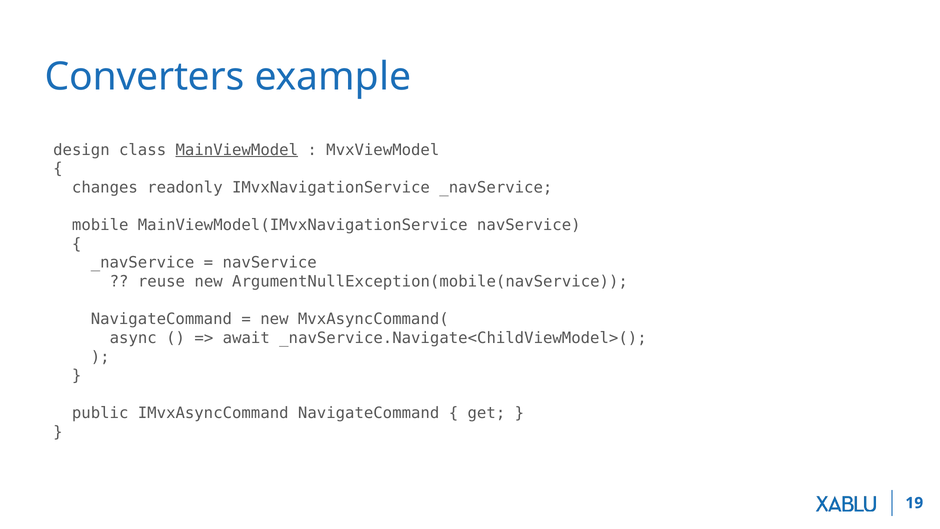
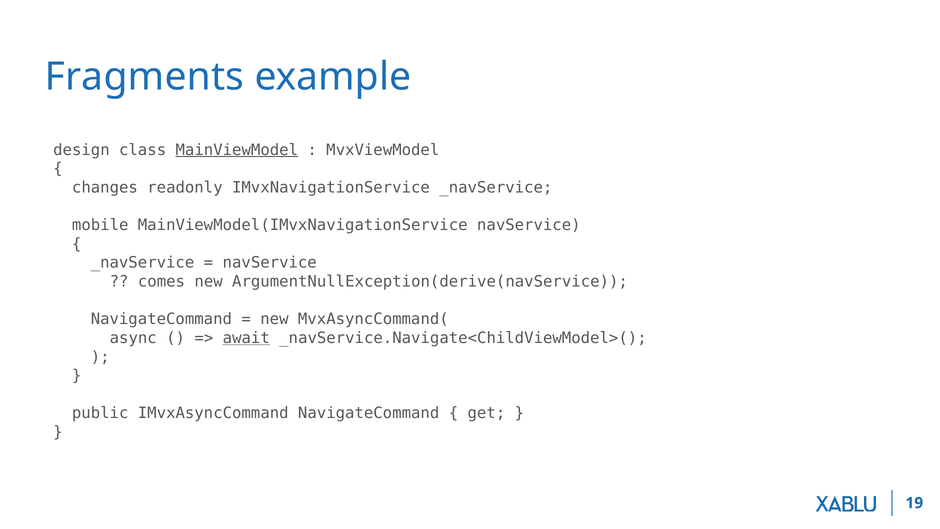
Converters: Converters -> Fragments (144, 77)
reuse: reuse -> comes (161, 281)
ArgumentNullException(mobile(navService: ArgumentNullException(mobile(navService -> ArgumentNullException(derive(navService (430, 281)
await underline: none -> present (246, 338)
